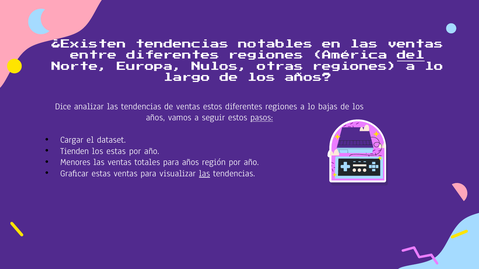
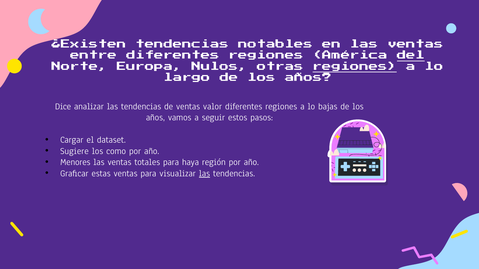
regiones underline: none -> present (355, 68)
ventas estos: estos -> valor (212, 107)
pasos underline: present -> none (262, 118)
Tienden: Tienden -> Sugiere (74, 151)
los estas: estas -> como (116, 151)
para años: años -> haya (190, 162)
